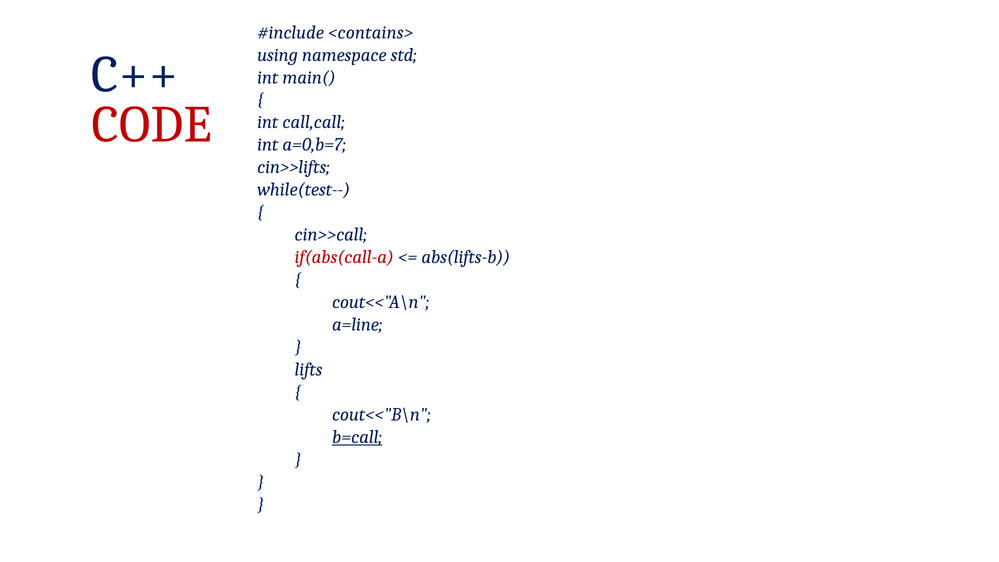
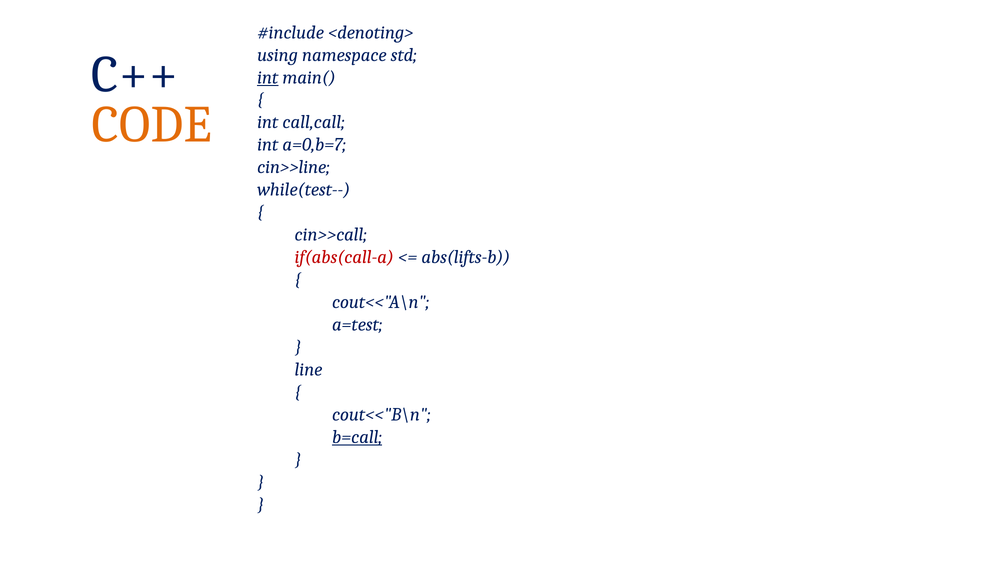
<contains>: <contains> -> <denoting> (371, 32)
int underline: none -> present (268, 77)
CODE colour: red -> orange (152, 124)
cin>>lifts: cin>>lifts -> cin>>line (294, 167)
a=line: a=line -> a=test (357, 325)
lifts: lifts -> line (308, 370)
